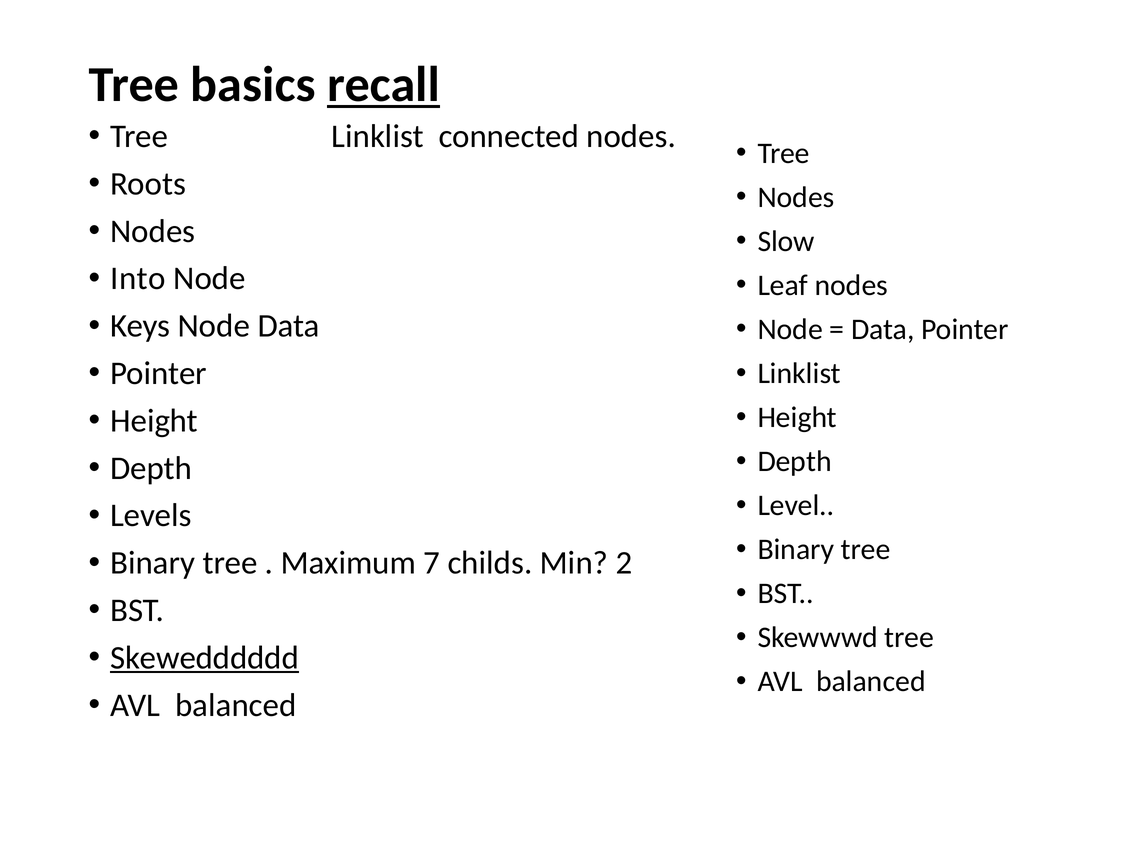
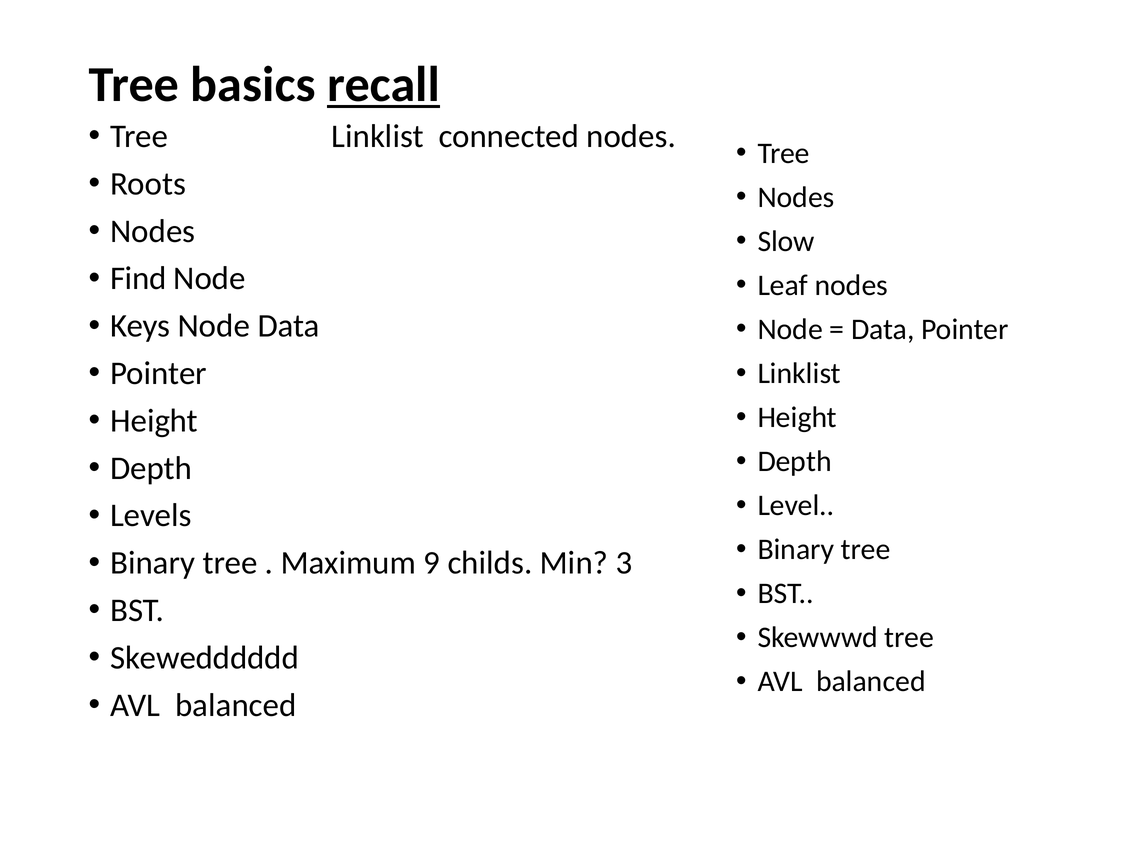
Into: Into -> Find (138, 278)
7: 7 -> 9 (432, 563)
Min 2: 2 -> 3 (624, 563)
Skewedddddd underline: present -> none (205, 657)
